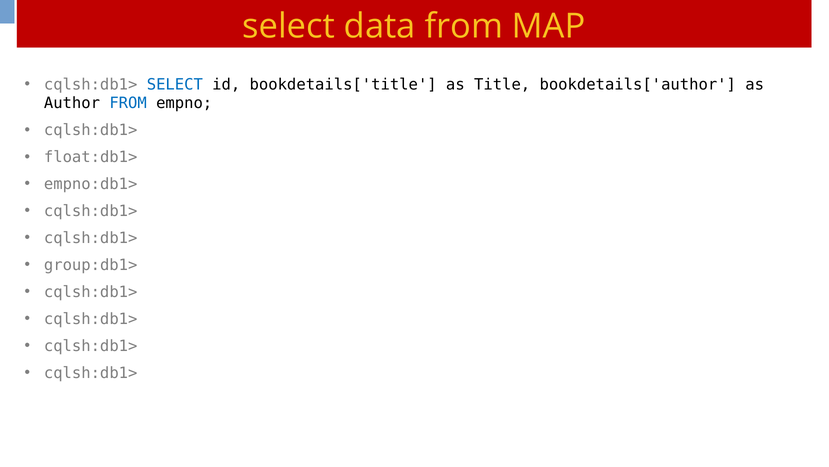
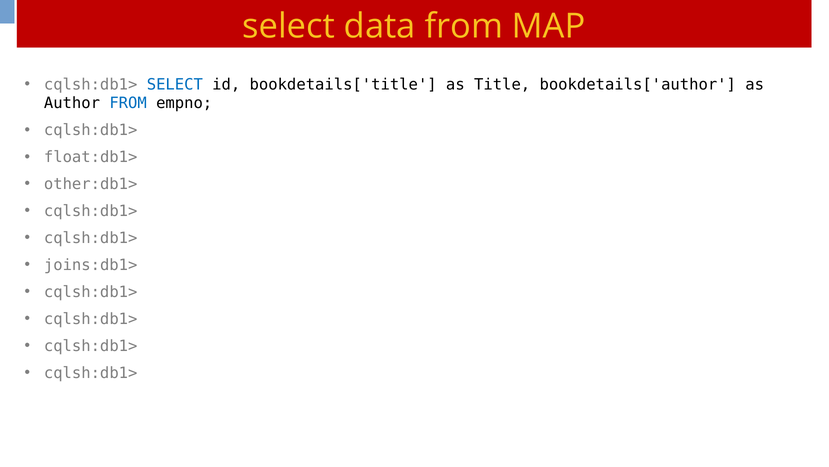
empno:db1>: empno:db1> -> other:db1> (91, 184)
group:db1>: group:db1> -> joins:db1> (91, 265)
